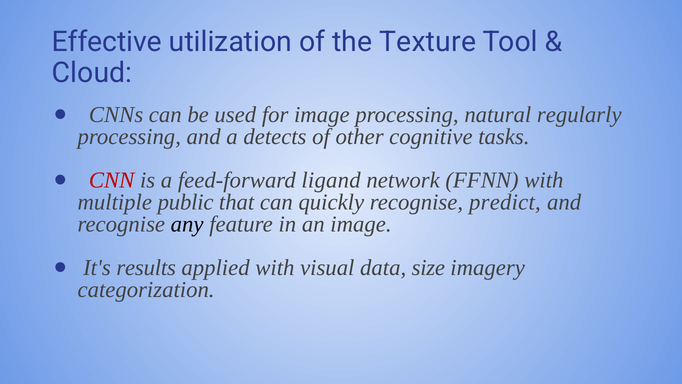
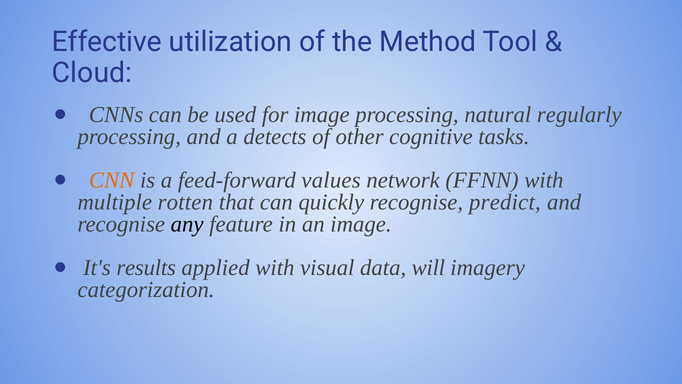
Texture: Texture -> Method (428, 42)
CNN colour: red -> orange (112, 180)
ligand: ligand -> values (331, 180)
public: public -> rotten (185, 202)
size: size -> will (428, 268)
